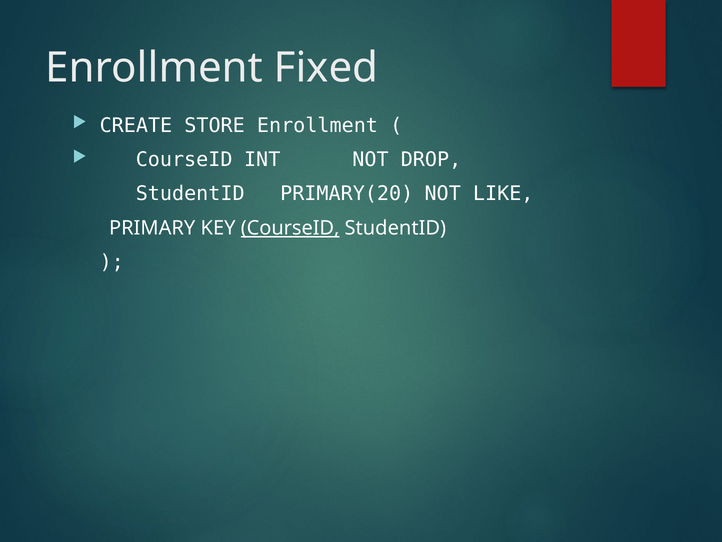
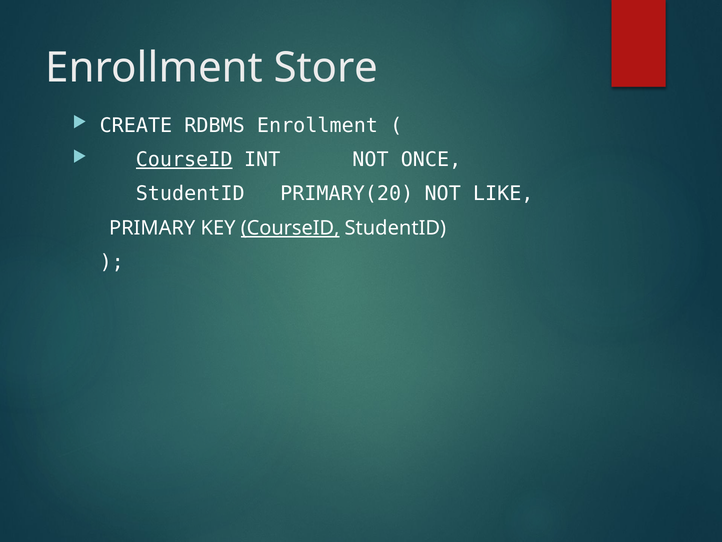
Fixed: Fixed -> Store (326, 68)
STORE: STORE -> RDBMS (215, 125)
CourseID underline: none -> present (184, 160)
DROP: DROP -> ONCE (431, 160)
